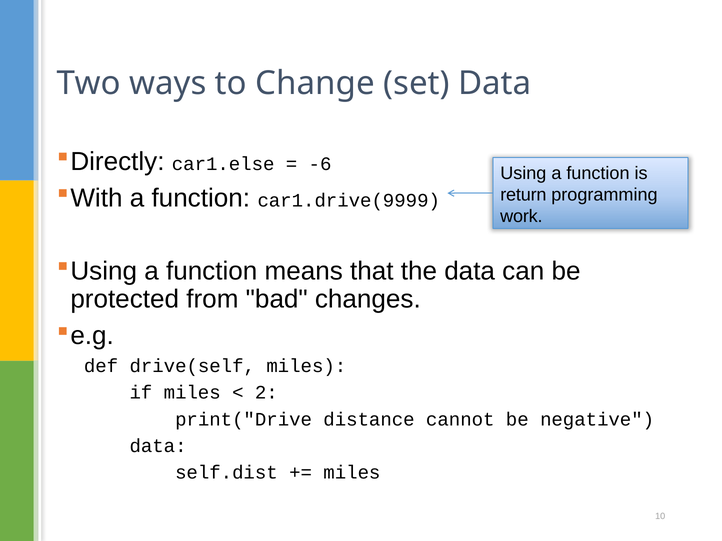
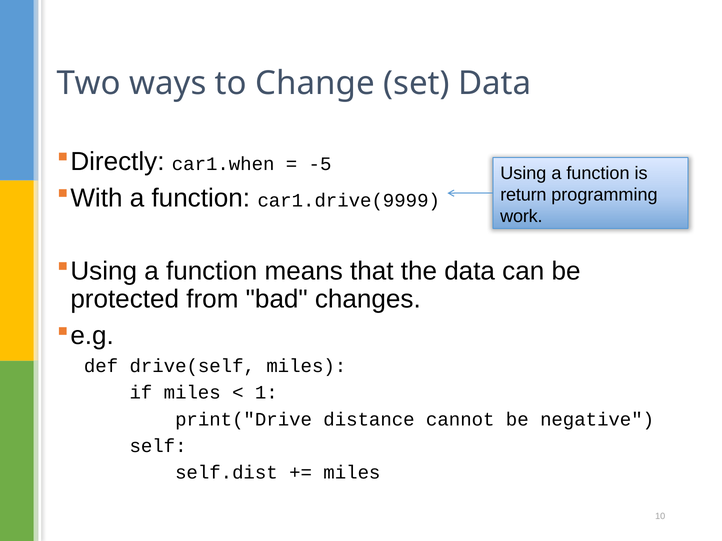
car1.else: car1.else -> car1.when (223, 164)
-6: -6 -> -5 (320, 164)
2: 2 -> 1 (266, 393)
data: data -> self (158, 446)
